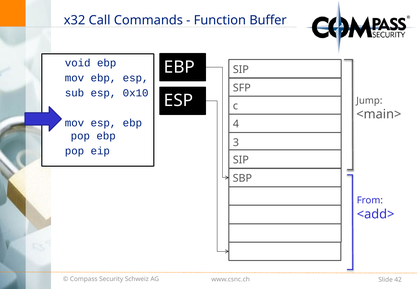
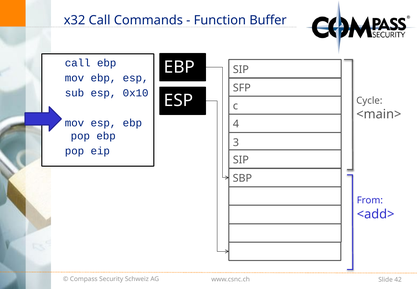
void: void -> call (78, 63)
Jump: Jump -> Cycle (369, 100)
